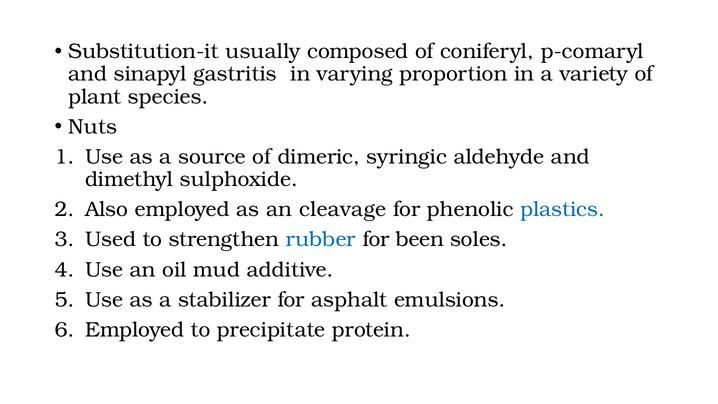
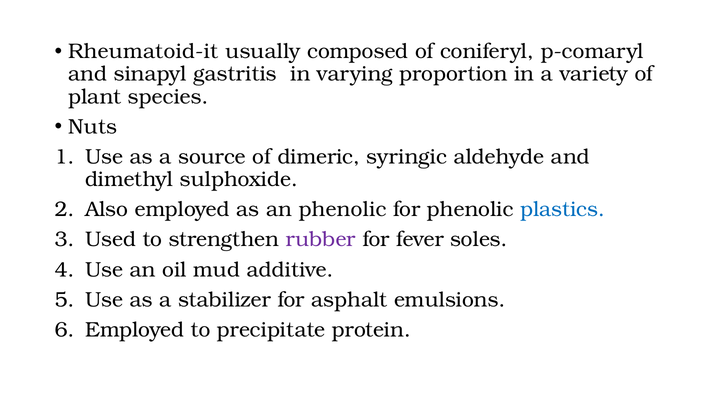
Substitution-it: Substitution-it -> Rheumatoid-it (143, 51)
an cleavage: cleavage -> phenolic (343, 209)
rubber colour: blue -> purple (321, 239)
been: been -> fever (420, 239)
